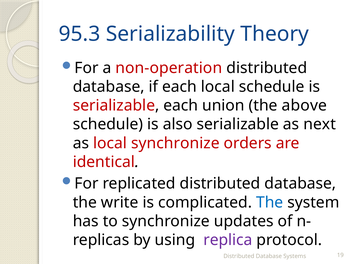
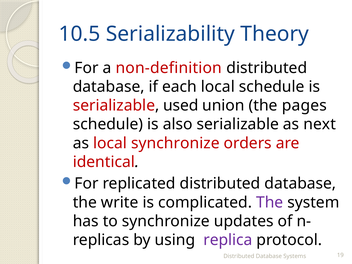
95.3: 95.3 -> 10.5 (80, 34)
non-operation: non-operation -> non-definition (169, 68)
serializable each: each -> used (181, 106)
above: above -> pages (304, 106)
The colour: blue -> purple (270, 202)
